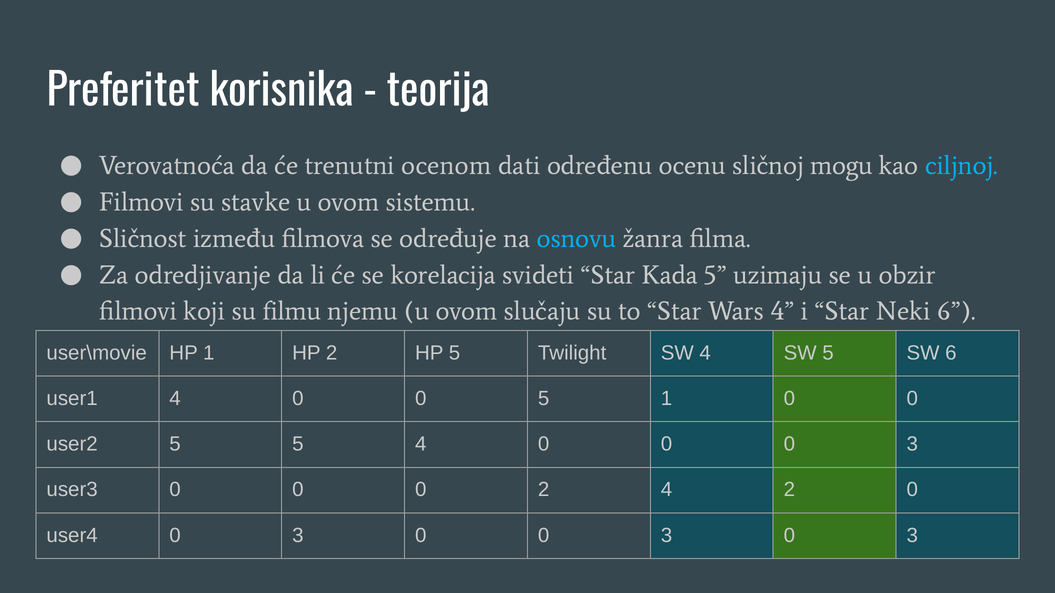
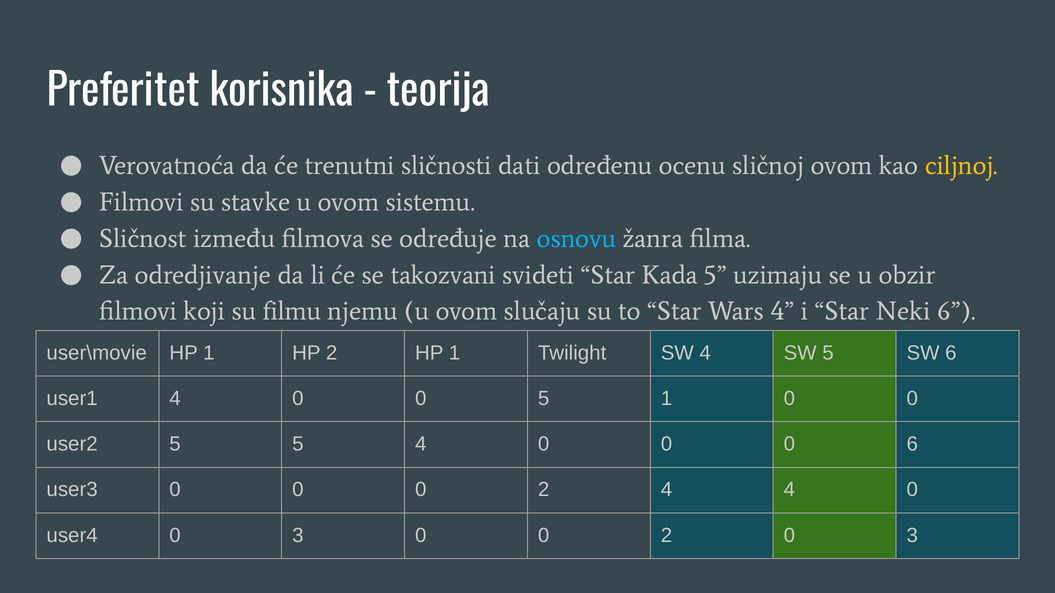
ocenom: ocenom -> sličnosti (446, 166)
sličnoj mogu: mogu -> ovom (842, 166)
ciljnoj colour: light blue -> yellow (961, 166)
korelacija: korelacija -> takozvani (443, 275)
2 HP 5: 5 -> 1 (455, 353)
0 0 0 3: 3 -> 6 (912, 444)
4 2: 2 -> 4 (789, 490)
3 0 0 3: 3 -> 2 (666, 536)
